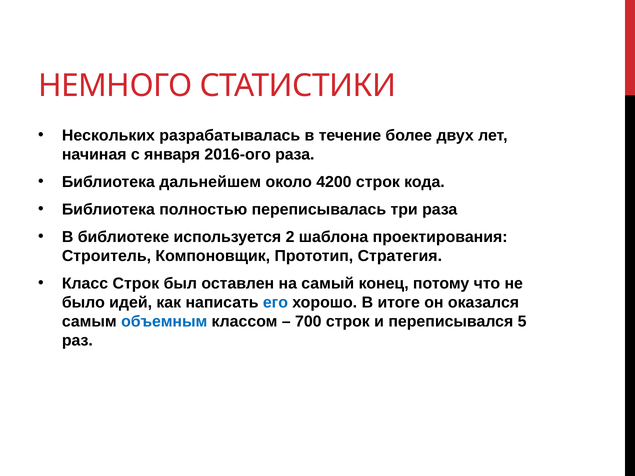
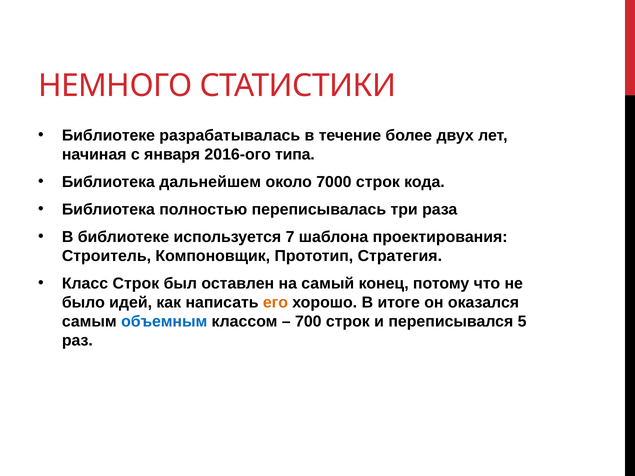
Нескольких: Нескольких -> Библиотеке (108, 136)
2016-ого раза: раза -> типа (295, 155)
4200: 4200 -> 7000 (334, 182)
2: 2 -> 7 (290, 237)
его colour: blue -> orange (275, 303)
